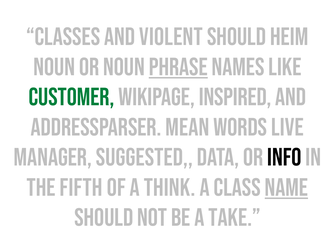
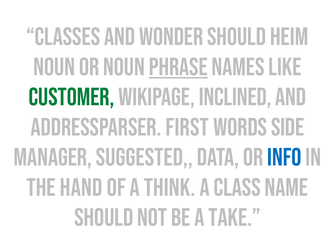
violent: violent -> wonder (171, 37)
Inspired: Inspired -> Inclined (235, 97)
Mean: Mean -> First (187, 127)
live: live -> side (288, 127)
Info colour: black -> blue (284, 158)
Fifth: Fifth -> Hand (81, 188)
Name underline: present -> none (286, 188)
